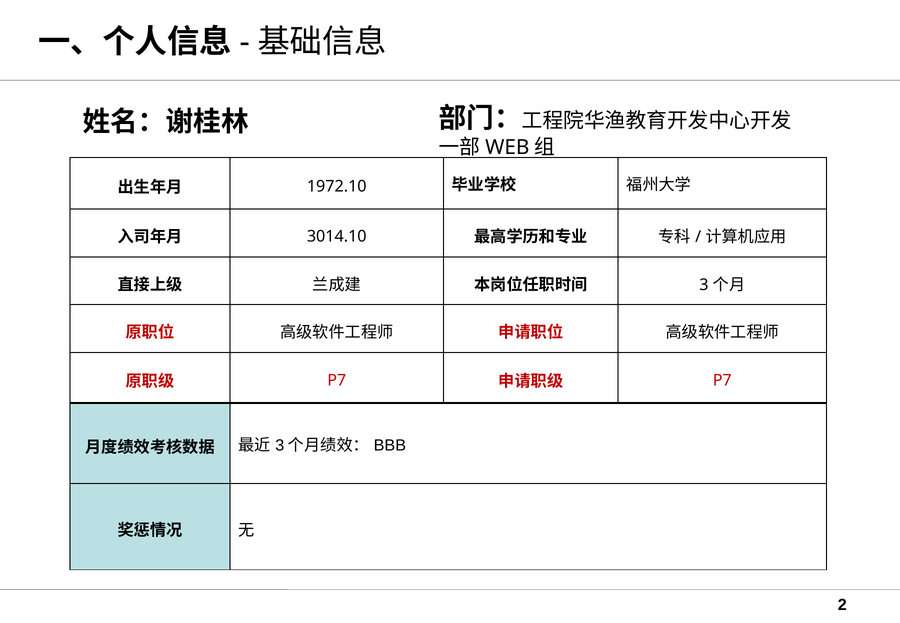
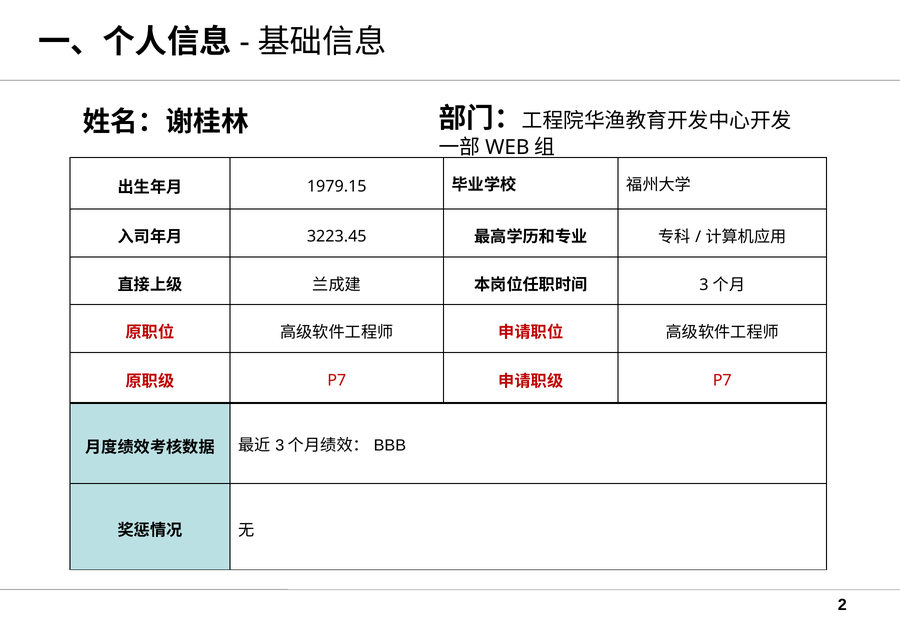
1972.10: 1972.10 -> 1979.15 (337, 186)
3014.10: 3014.10 -> 3223.45 (337, 236)
